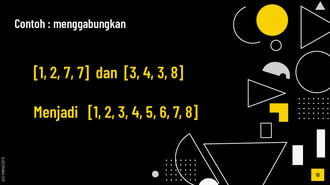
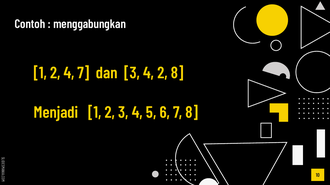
2 7: 7 -> 4 (69, 73)
4 3: 3 -> 2 (162, 73)
